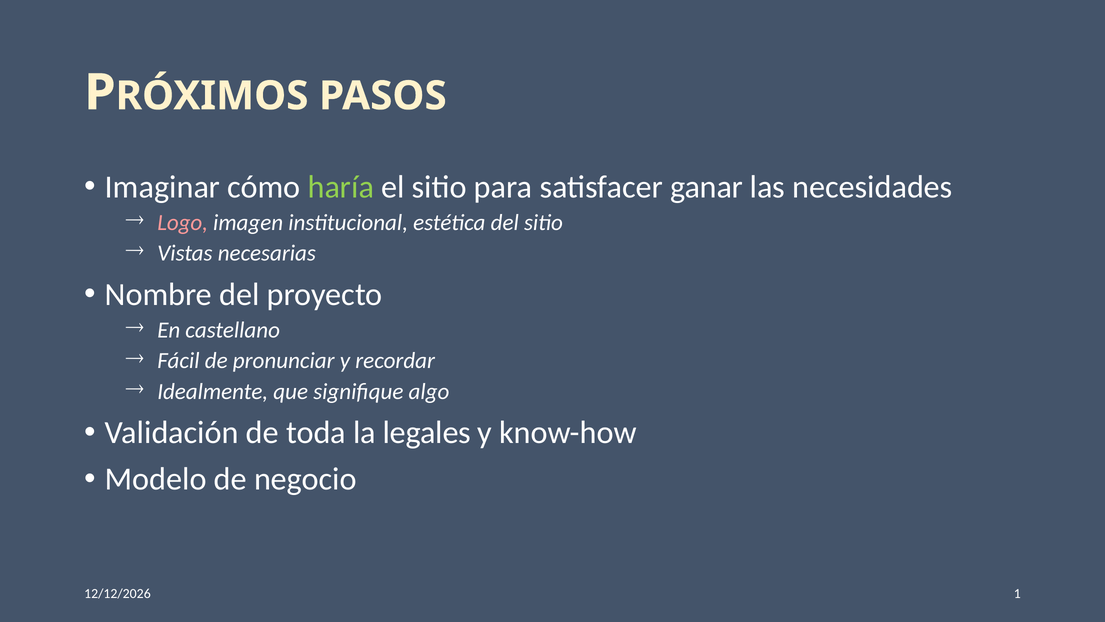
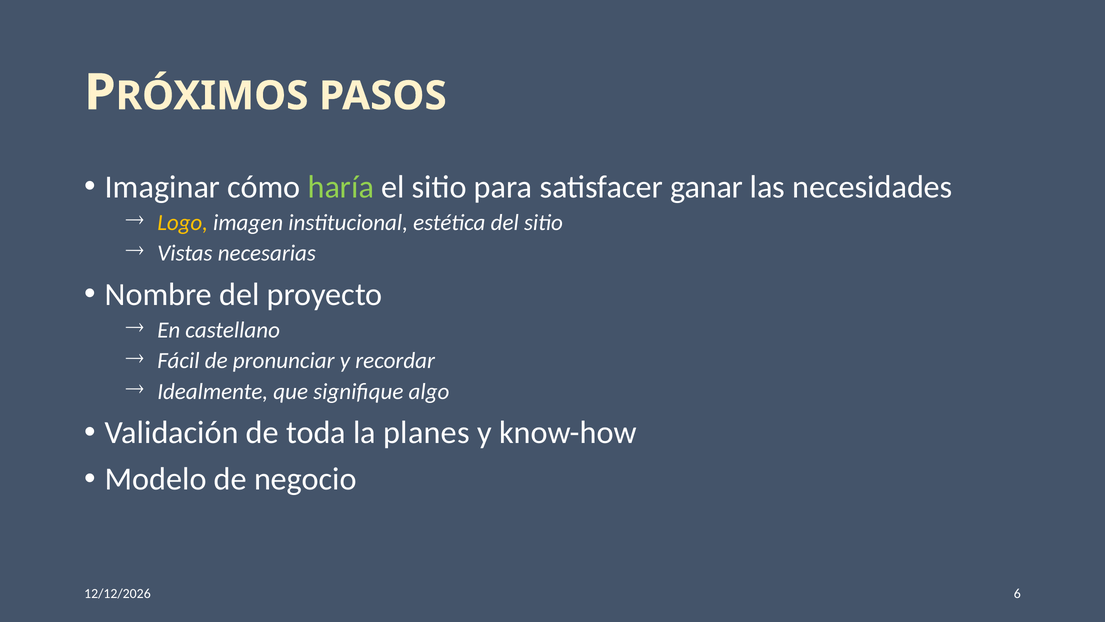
Logo colour: pink -> yellow (183, 222)
legales: legales -> planes (427, 433)
1: 1 -> 6 (1017, 593)
